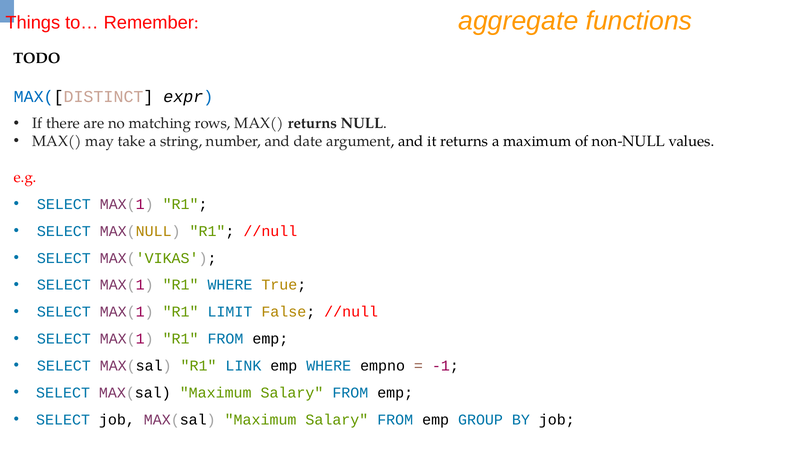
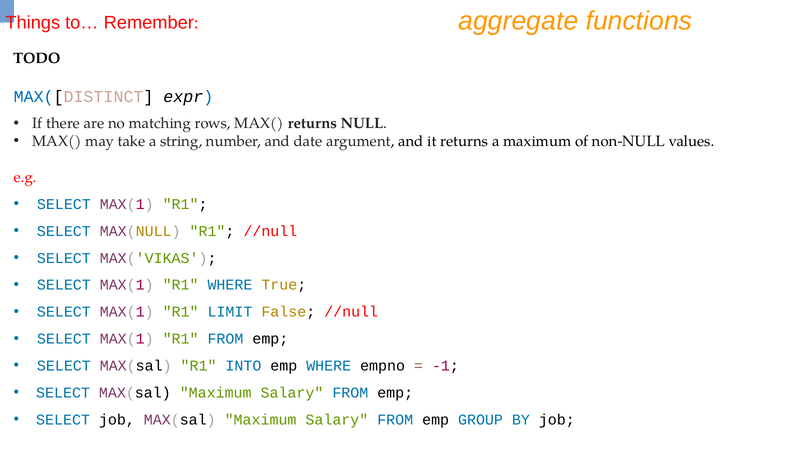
LINK: LINK -> INTO (243, 366)
